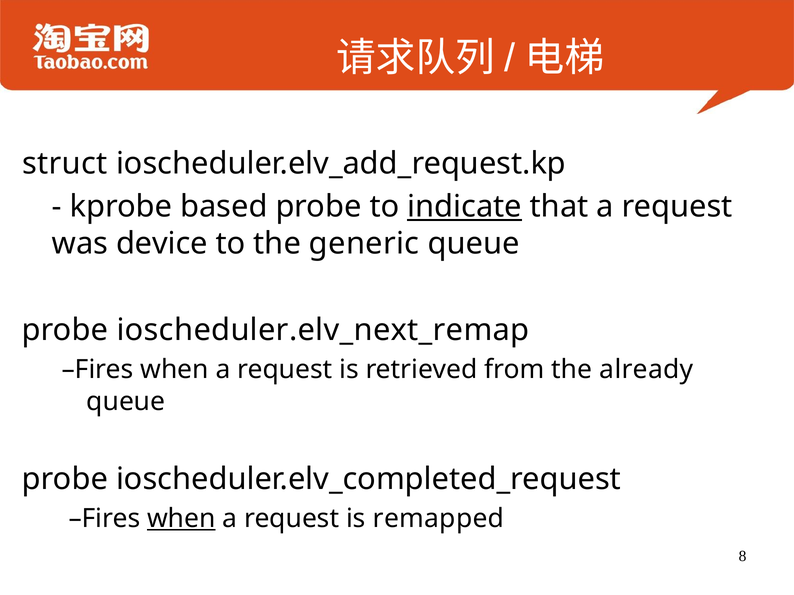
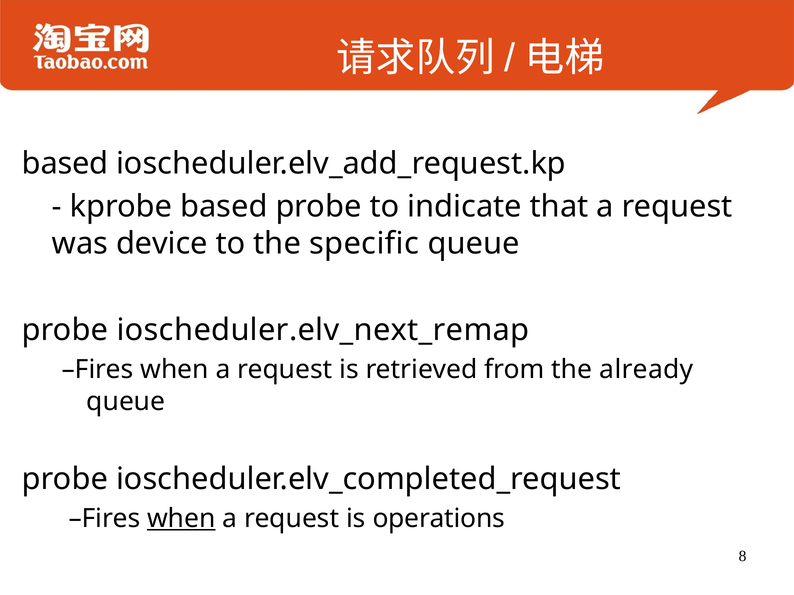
struct: struct -> based (65, 164)
indicate underline: present -> none (465, 207)
generic: generic -> specific (364, 244)
remapped: remapped -> operations (439, 519)
